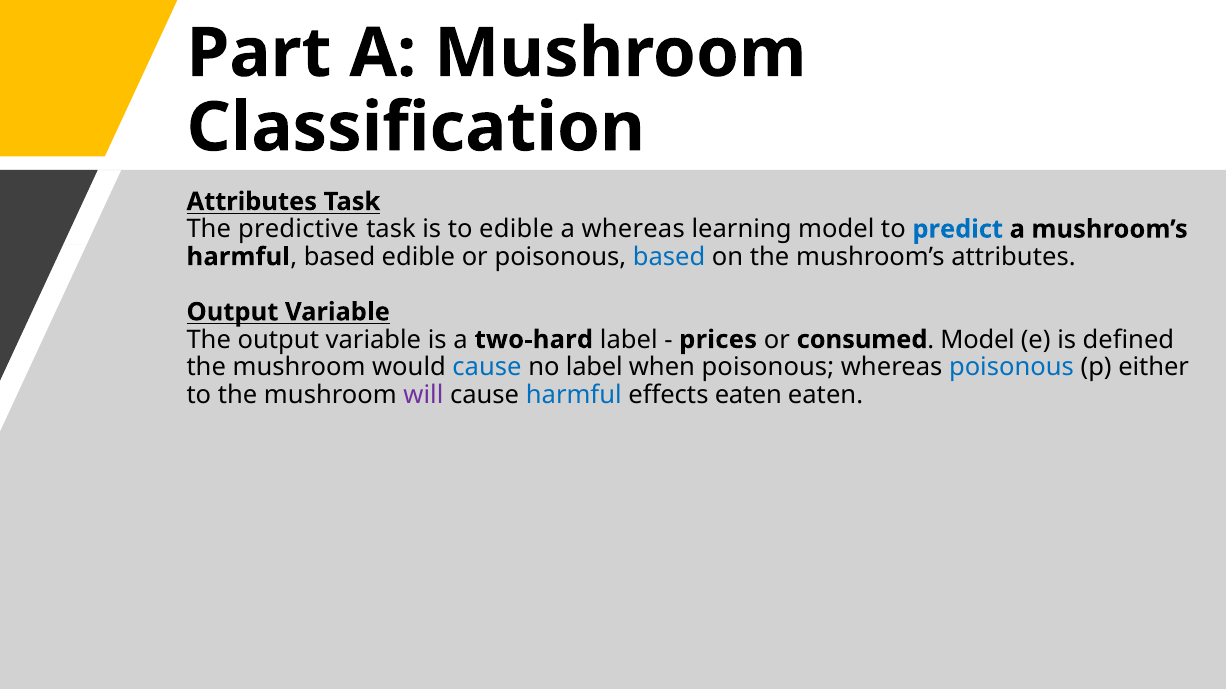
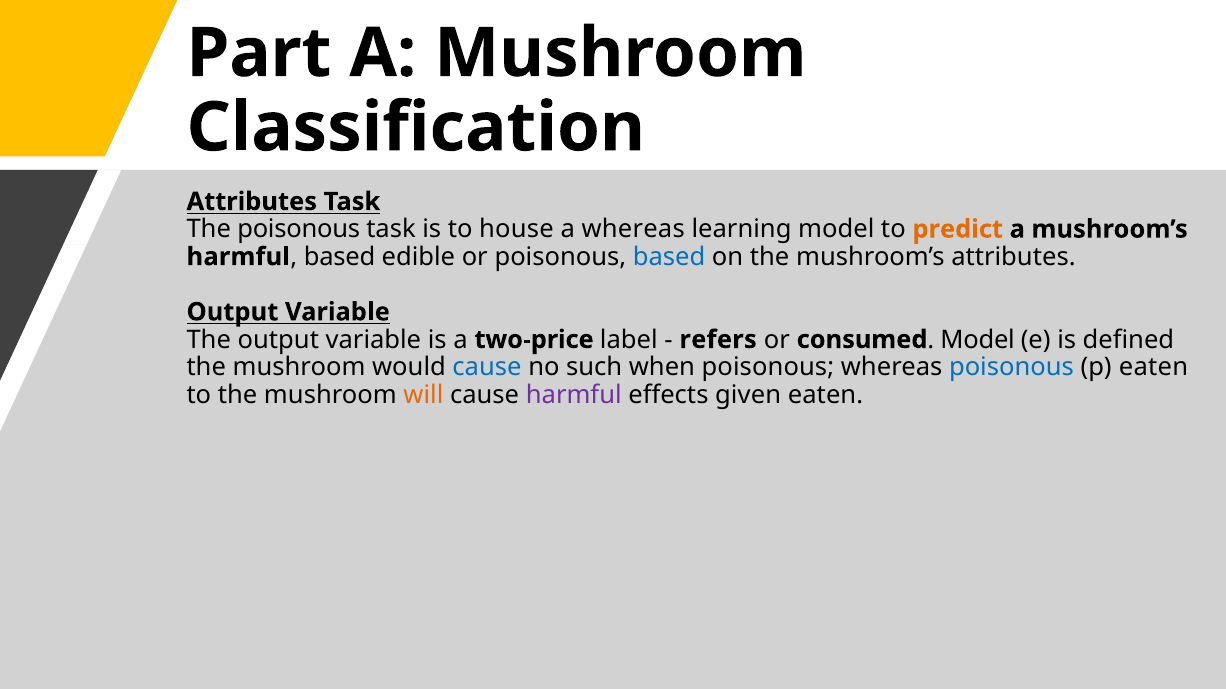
The predictive: predictive -> poisonous (299, 229)
to edible: edible -> house (516, 229)
predict colour: blue -> orange (958, 229)
two-hard: two-hard -> two-price (534, 340)
prices: prices -> refers (718, 340)
no label: label -> such (594, 368)
p either: either -> eaten (1153, 368)
will colour: purple -> orange (423, 395)
harmful colour: blue -> purple (574, 395)
effects eaten: eaten -> given (748, 395)
